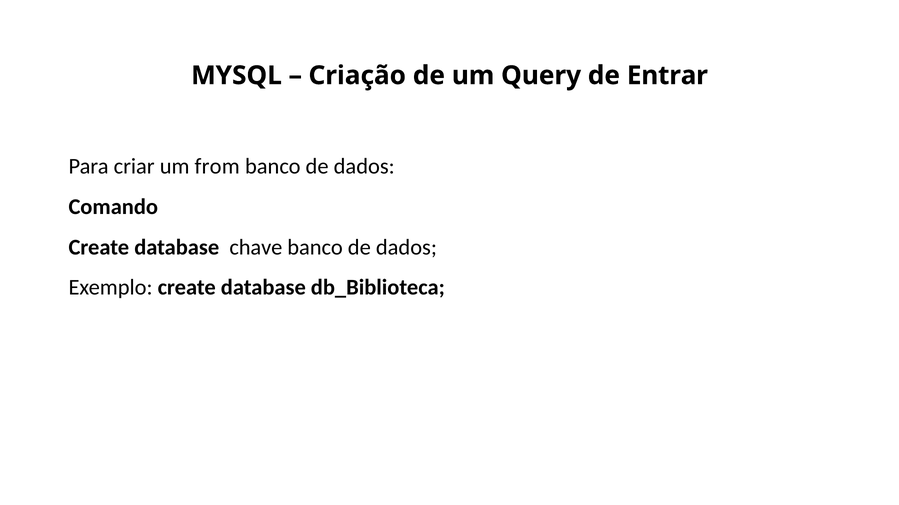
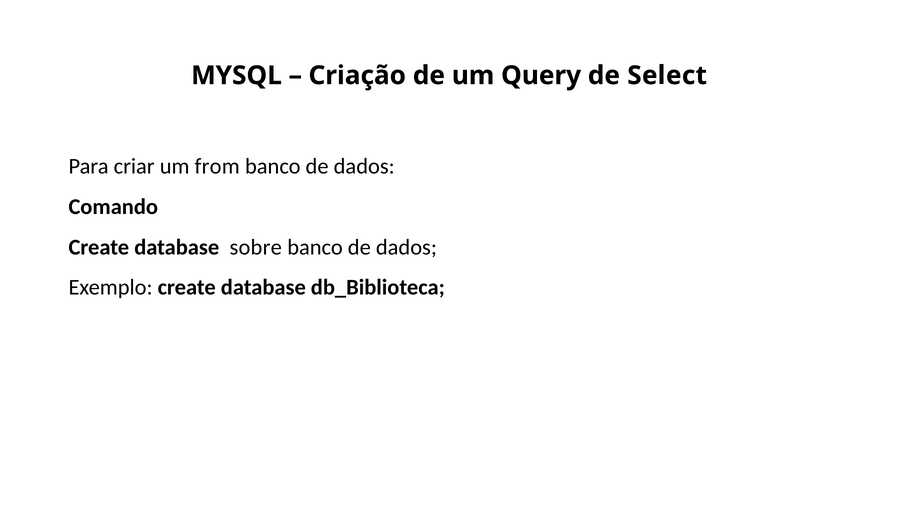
Entrar: Entrar -> Select (667, 76)
chave: chave -> sobre (256, 247)
